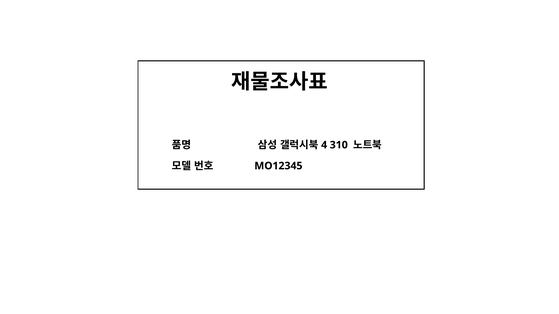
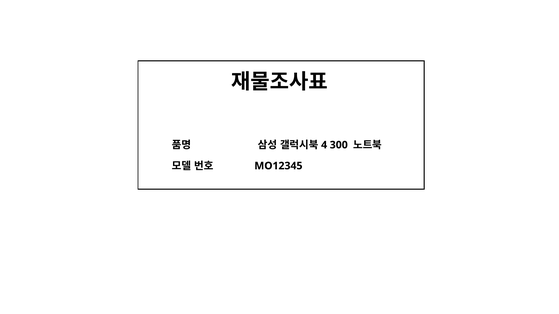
310: 310 -> 300 (339, 145)
